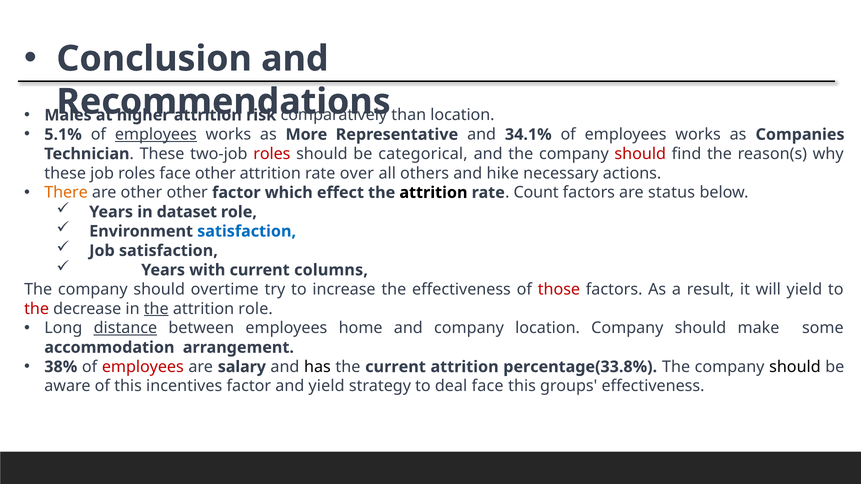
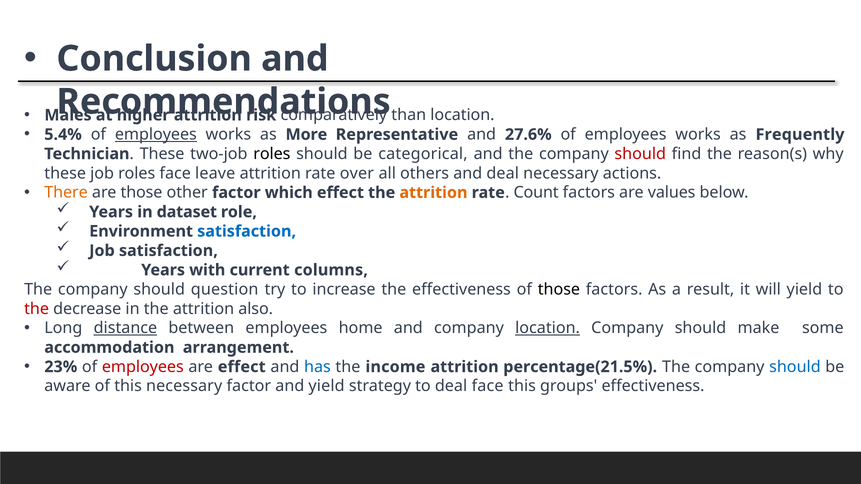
5.1%: 5.1% -> 5.4% (63, 135)
34.1%: 34.1% -> 27.6% (528, 135)
Companies: Companies -> Frequently (800, 135)
roles colour: red -> black (272, 154)
face other: other -> leave (215, 173)
and hike: hike -> deal (503, 173)
are other: other -> those (142, 193)
attrition colour: black -> orange (433, 193)
status: status -> values (672, 193)
overtime: overtime -> question (225, 290)
those colour: red -> black (559, 290)
the underline: present -> none (156, 309)
attrition role: role -> also (256, 309)
location underline: none -> present (548, 328)
38%: 38% -> 23% (61, 367)
are salary: salary -> effect (242, 367)
has colour: black -> blue (317, 367)
the current: current -> income (395, 367)
percentage(33.8%: percentage(33.8% -> percentage(21.5% (580, 367)
should colour: black -> blue (795, 367)
this incentives: incentives -> necessary (184, 386)
